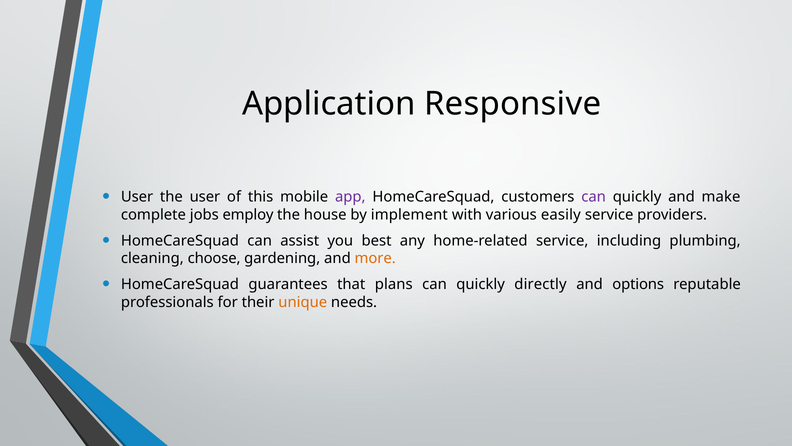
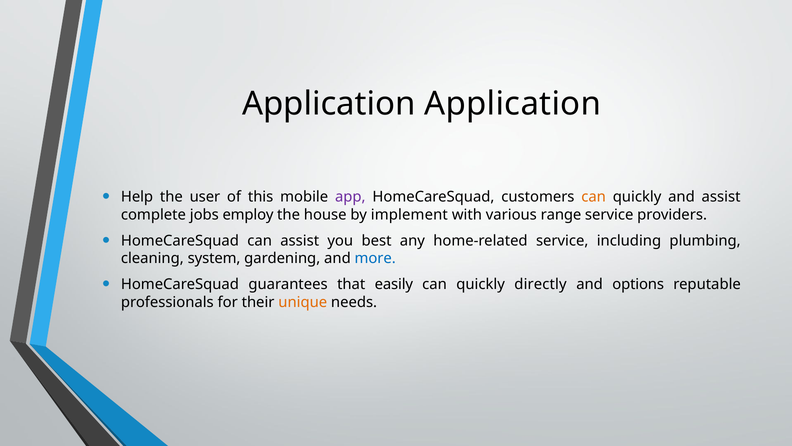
Application Responsive: Responsive -> Application (513, 104)
User: User -> Help (137, 197)
can colour: purple -> orange (594, 197)
and make: make -> assist (721, 197)
easily: easily -> range (561, 215)
choose: choose -> system (214, 258)
more colour: orange -> blue (375, 258)
plans: plans -> easily (394, 284)
